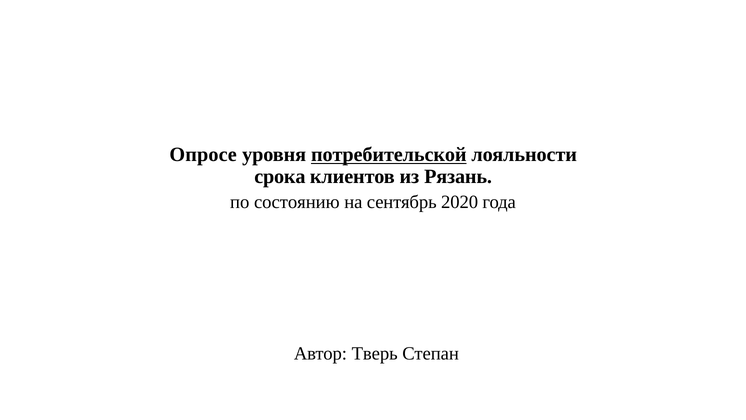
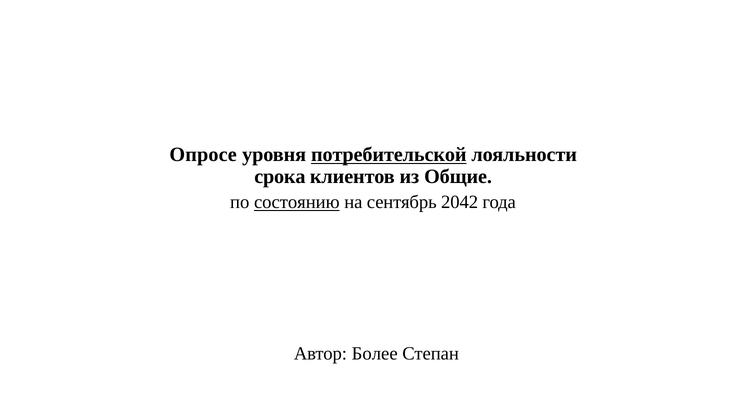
Рязань: Рязань -> Общие (458, 176)
состоянию underline: none -> present (297, 202)
2020: 2020 -> 2042 (460, 202)
Тверь: Тверь -> Более (375, 353)
